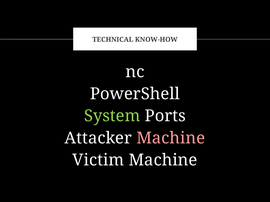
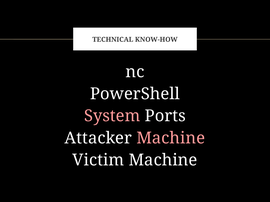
System colour: light green -> pink (112, 116)
